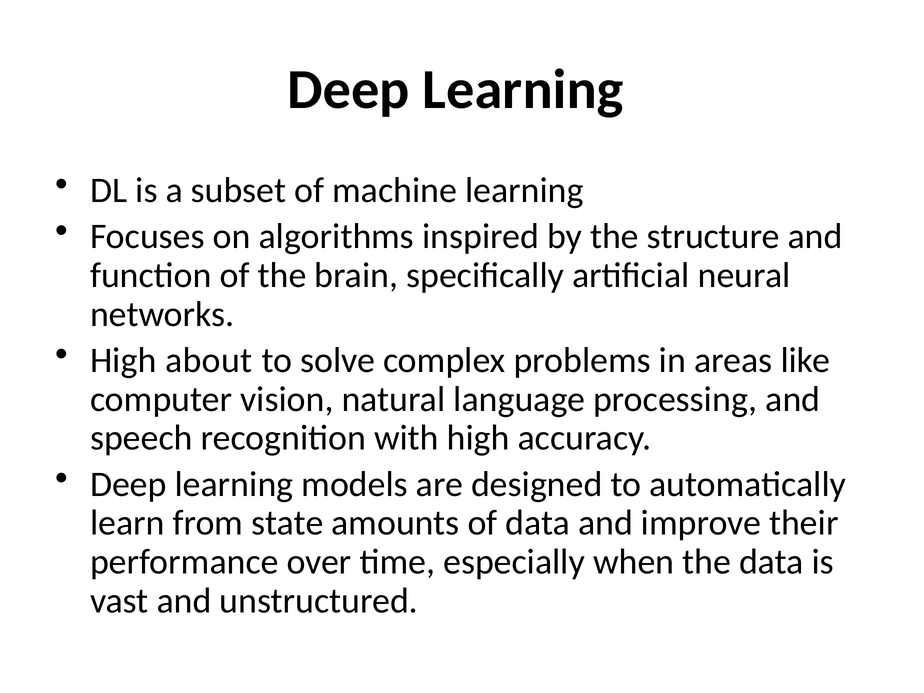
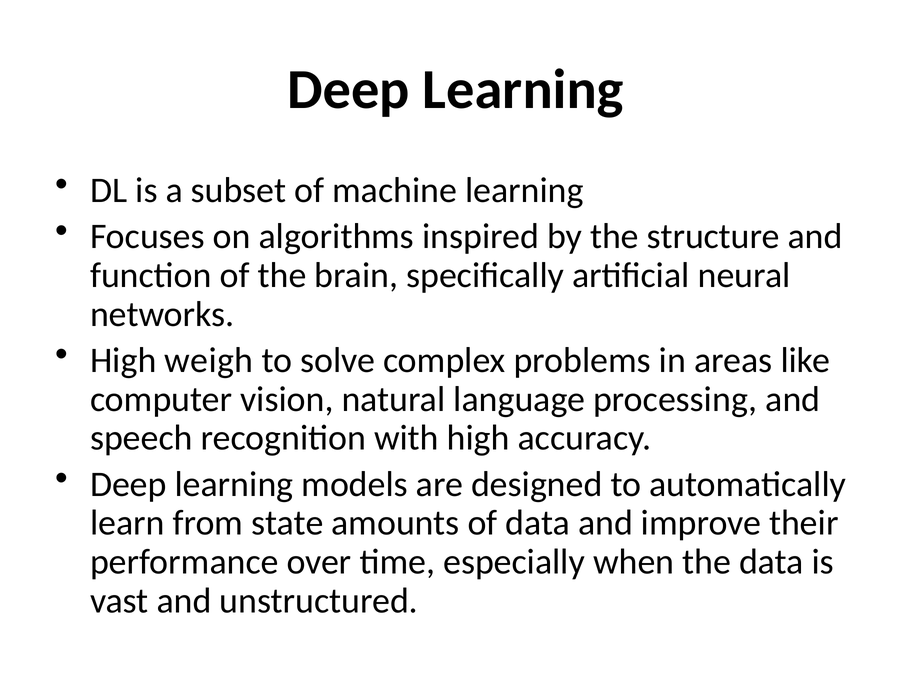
about: about -> weigh (209, 360)
